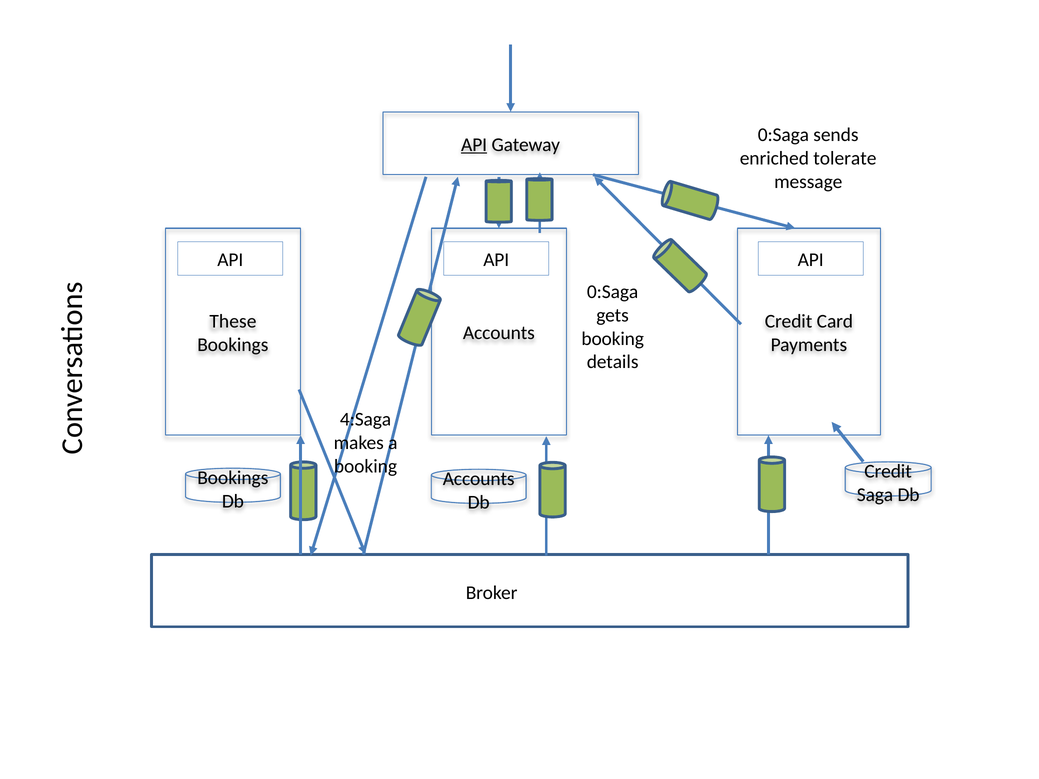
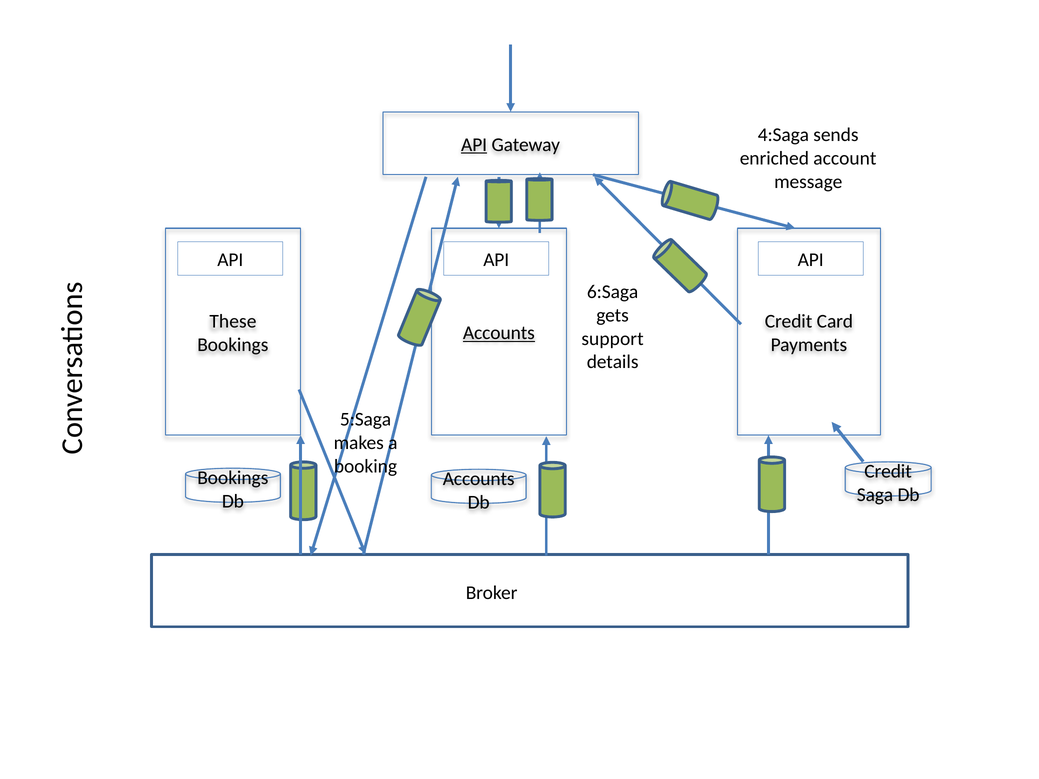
0:Saga: 0:Saga -> 4:Saga (783, 135)
tolerate: tolerate -> account (845, 158)
0:Saga: 0:Saga -> 6:Saga (613, 292)
Accounts underline: none -> present (499, 333)
booking: booking -> support (613, 339)
4:Saga: 4:Saga -> 5:Saga (366, 420)
